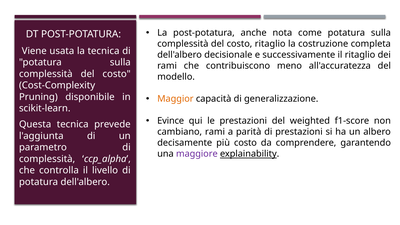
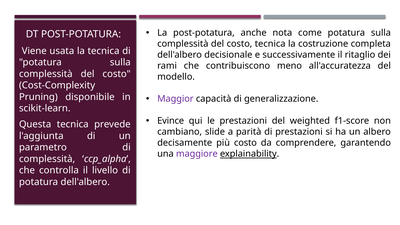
costo ritaglio: ritaglio -> tecnica (270, 44)
Maggior colour: orange -> purple (175, 99)
cambiano rami: rami -> slide (215, 132)
